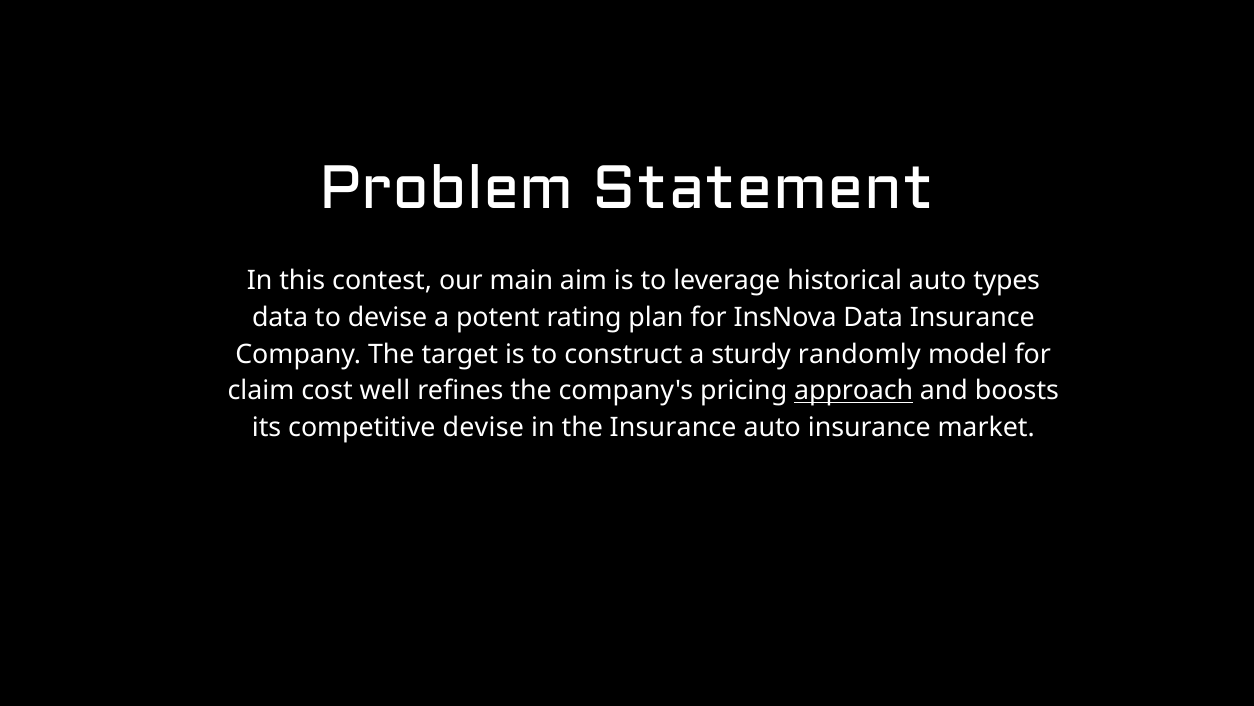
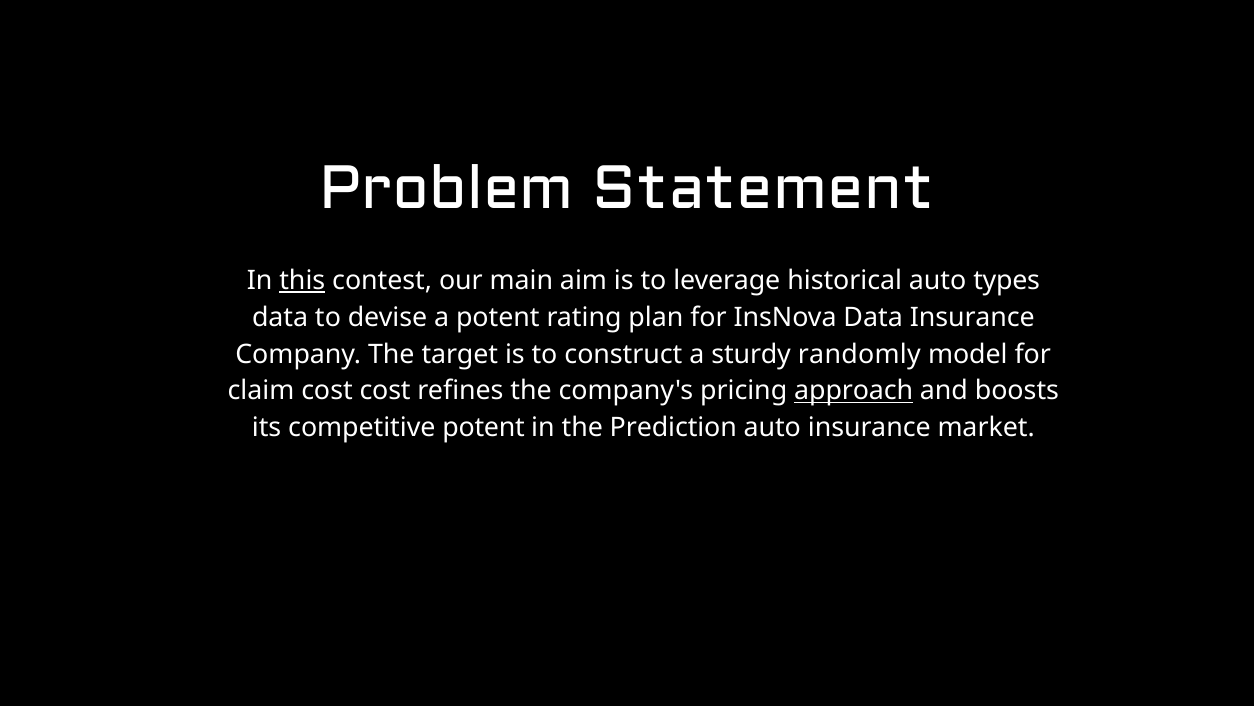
this underline: none -> present (302, 280)
cost well: well -> cost (385, 391)
competitive devise: devise -> potent (484, 428)
the Insurance: Insurance -> Prediction (673, 428)
